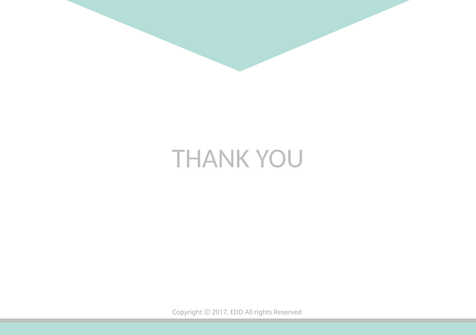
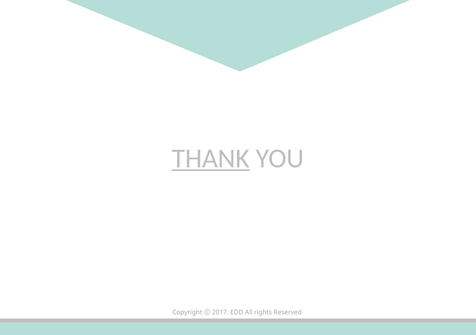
THANK underline: none -> present (211, 158)
